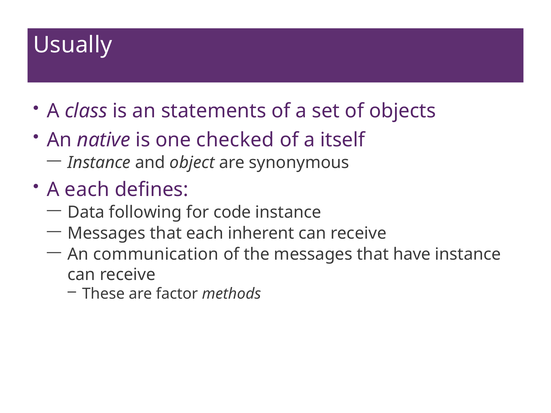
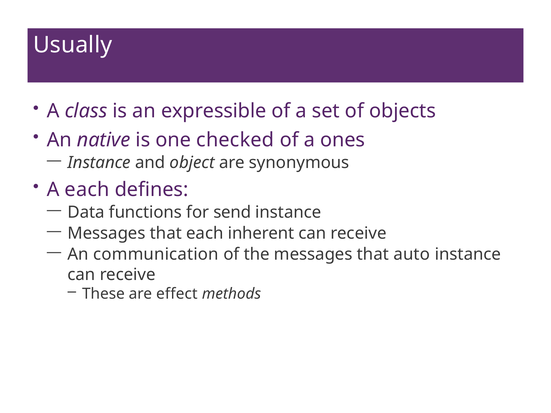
statements: statements -> expressible (214, 111)
itself: itself -> ones (343, 140)
following: following -> functions (145, 212)
code: code -> send (232, 212)
have: have -> auto (412, 255)
factor: factor -> effect (177, 294)
